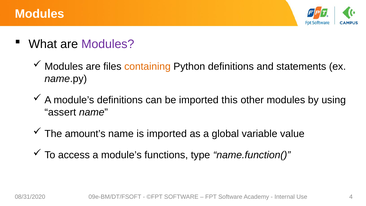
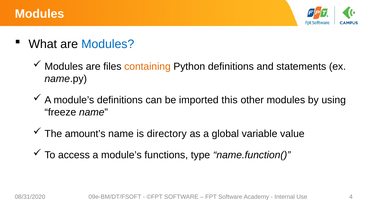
Modules colour: purple -> blue (108, 44)
assert: assert -> freeze (60, 112)
is imported: imported -> directory (167, 134)
